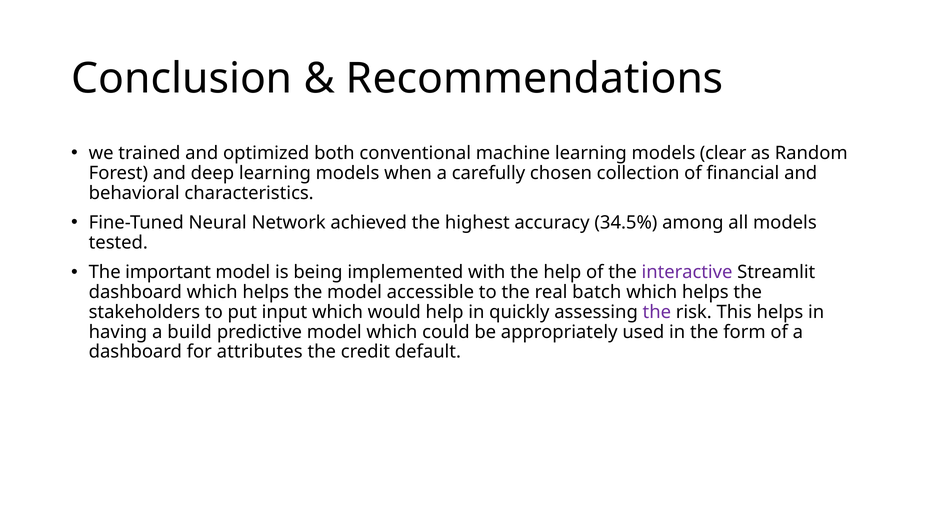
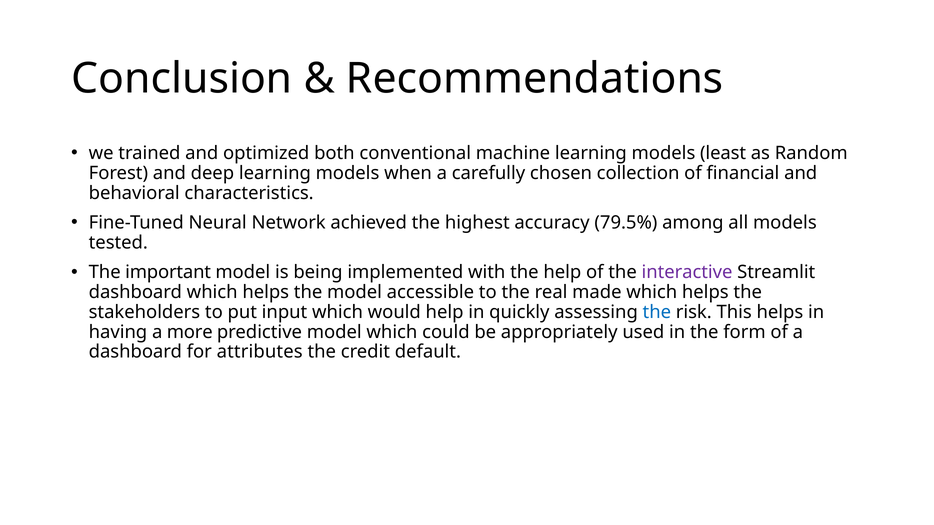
clear: clear -> least (723, 153)
34.5%: 34.5% -> 79.5% (626, 223)
batch: batch -> made (597, 292)
the colour: purple -> blue (657, 312)
build: build -> more (190, 332)
